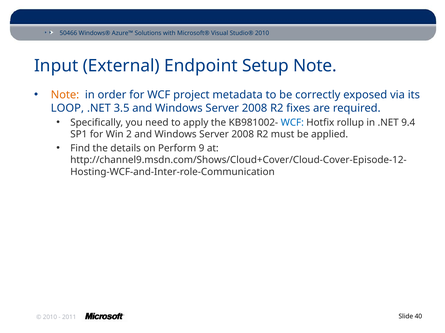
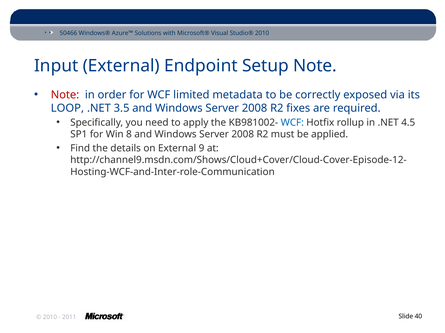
Note colour: orange -> red (65, 95)
project: project -> limited (191, 95)
9.4: 9.4 -> 4.5 (408, 123)
2: 2 -> 8 (129, 135)
on Perform: Perform -> External (177, 149)
